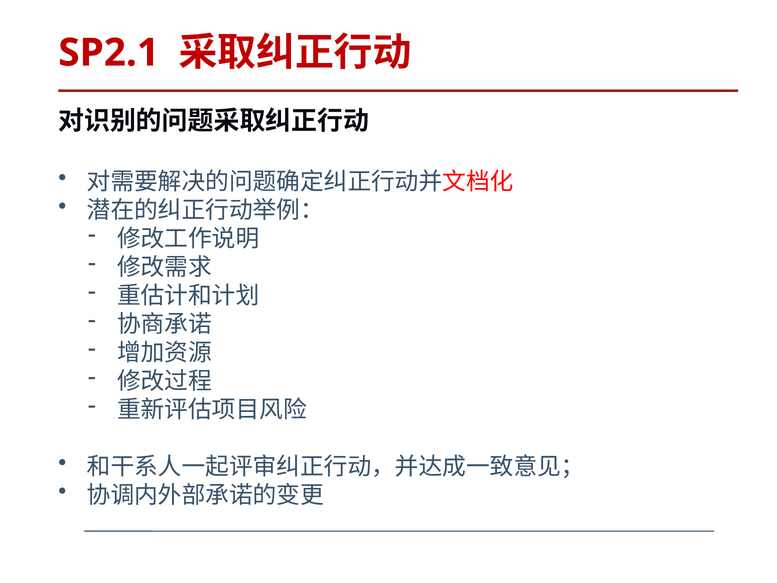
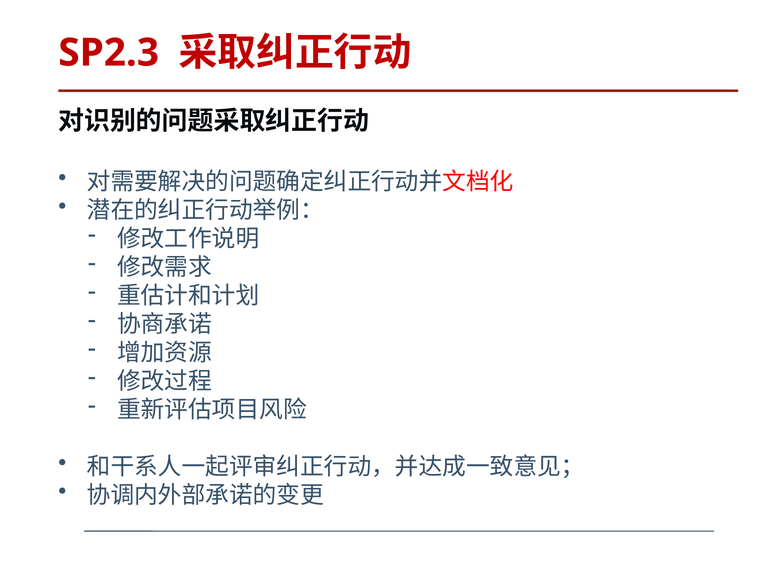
SP2.1: SP2.1 -> SP2.3 (109, 53)
